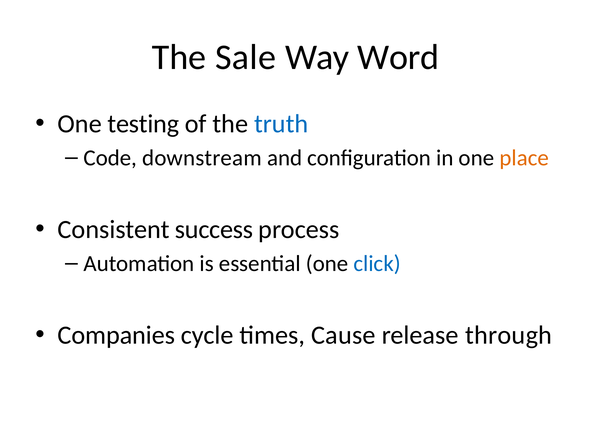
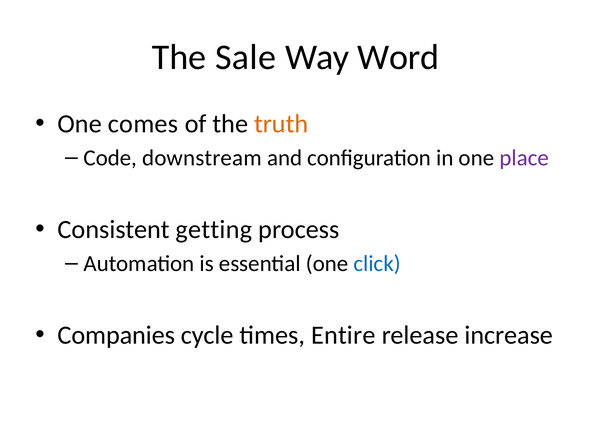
testing: testing -> comes (143, 124)
truth colour: blue -> orange (281, 124)
place colour: orange -> purple (524, 158)
success: success -> getting (214, 230)
Cause: Cause -> Entire (343, 336)
through: through -> increase (509, 336)
